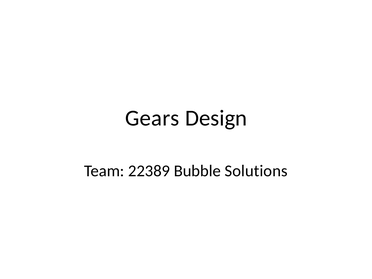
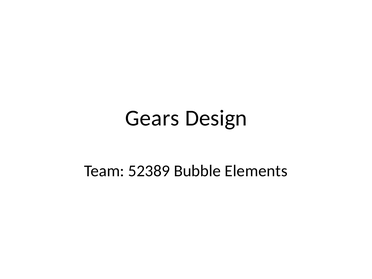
22389: 22389 -> 52389 (149, 171)
Solutions: Solutions -> Elements (256, 171)
